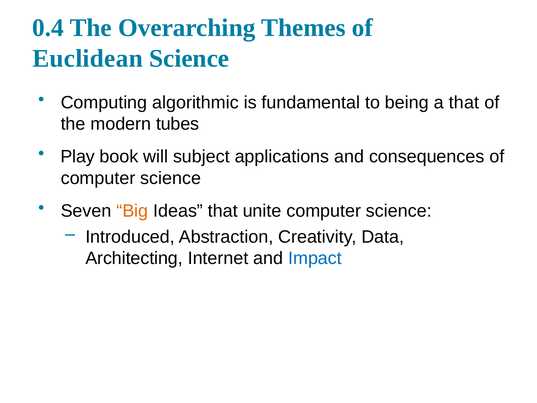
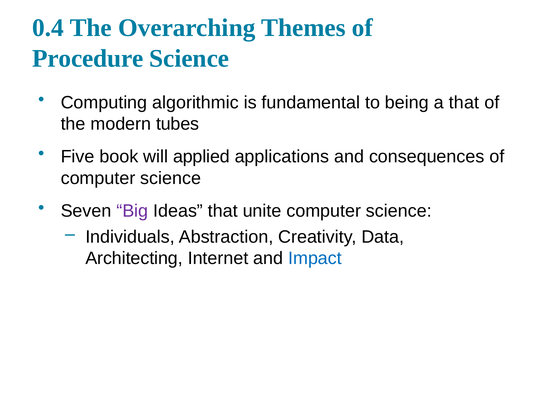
Euclidean: Euclidean -> Procedure (88, 58)
Play: Play -> Five (78, 157)
subject: subject -> applied (201, 157)
Big colour: orange -> purple (132, 211)
Introduced: Introduced -> Individuals (130, 237)
